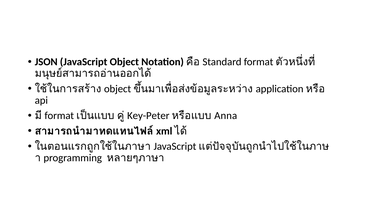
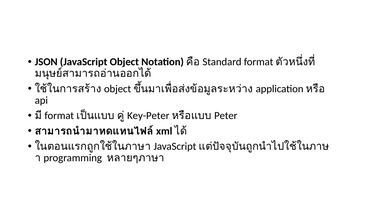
Anna: Anna -> Peter (226, 116)
